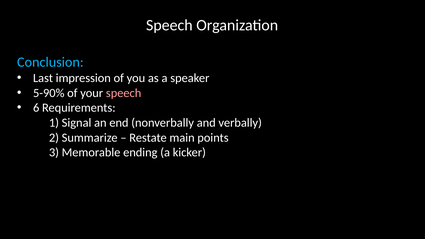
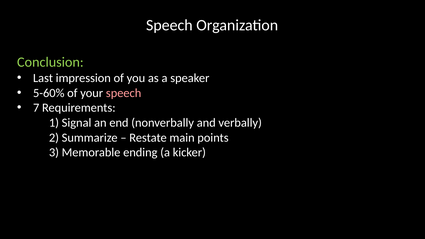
Conclusion colour: light blue -> light green (50, 62)
5-90%: 5-90% -> 5-60% (49, 93)
6: 6 -> 7 (36, 108)
